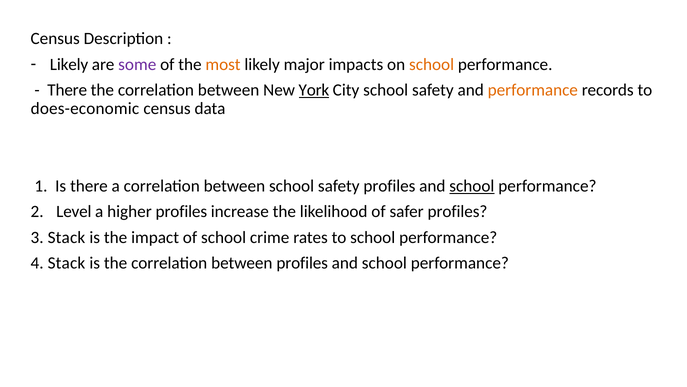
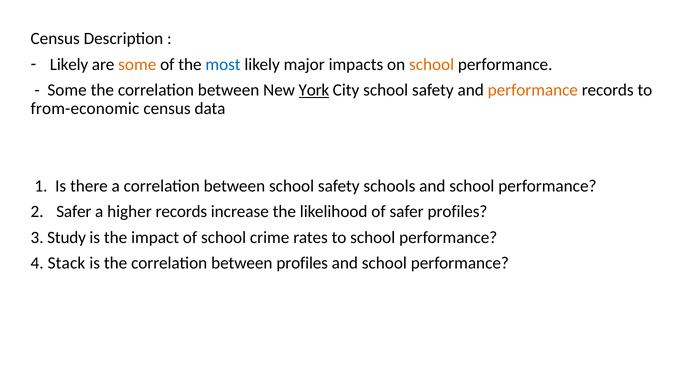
some colour: purple -> orange (137, 64)
most colour: orange -> blue (223, 64)
There: There -> Some (67, 90)
does-economic: does-economic -> from-economic (85, 109)
safety profiles: profiles -> schools (389, 186)
school underline: present -> none (472, 186)
Level: Level -> Safer (74, 211)
higher profiles: profiles -> records (181, 211)
3 Stack: Stack -> Study (67, 237)
